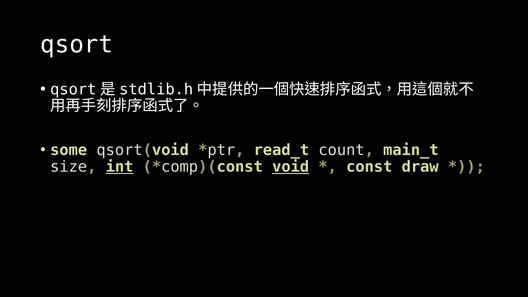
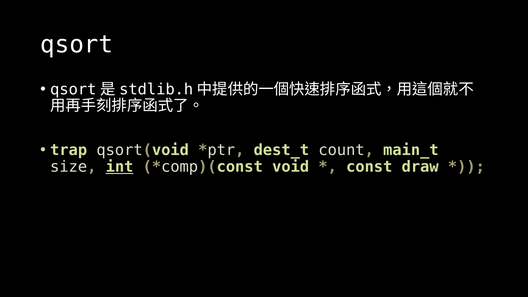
some: some -> trap (69, 150)
read_t: read_t -> dest_t (281, 150)
void underline: present -> none (291, 167)
